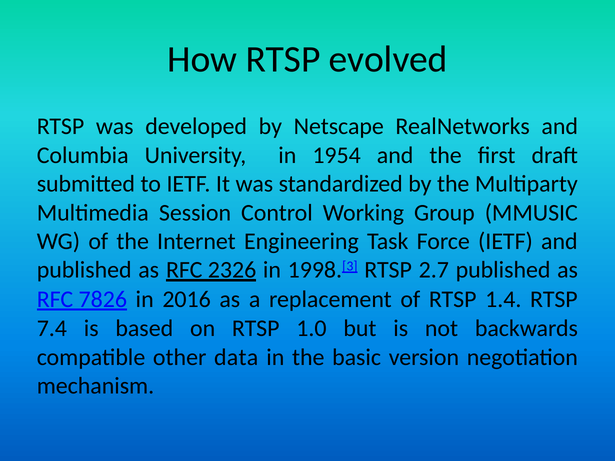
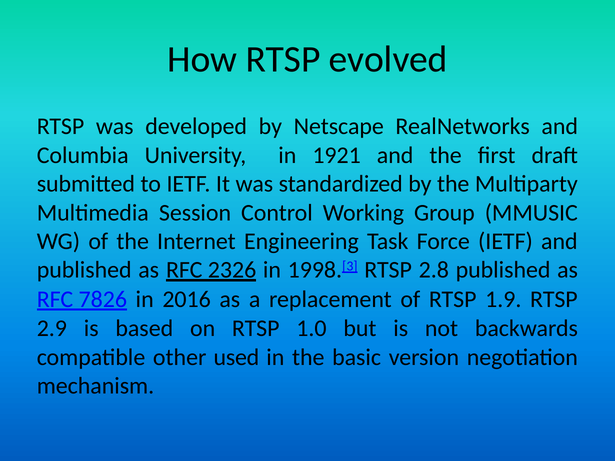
1954: 1954 -> 1921 (337, 155)
2.7: 2.7 -> 2.8 (434, 270)
1.4: 1.4 -> 1.9 (503, 299)
7.4: 7.4 -> 2.9 (52, 329)
data: data -> used (236, 357)
